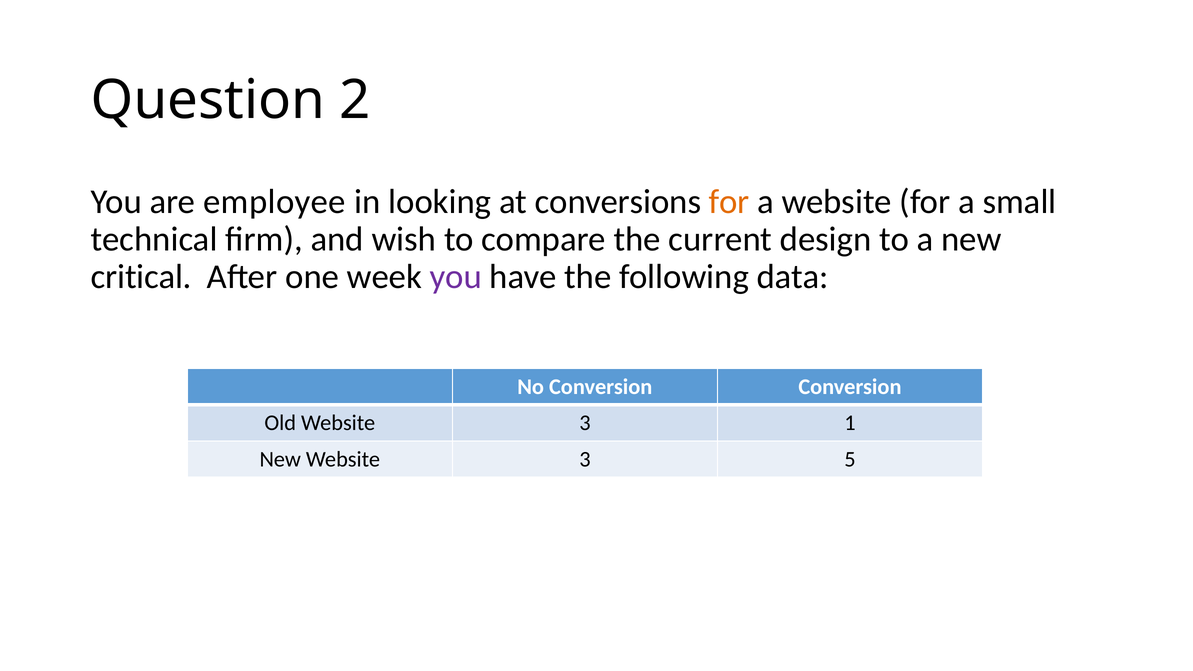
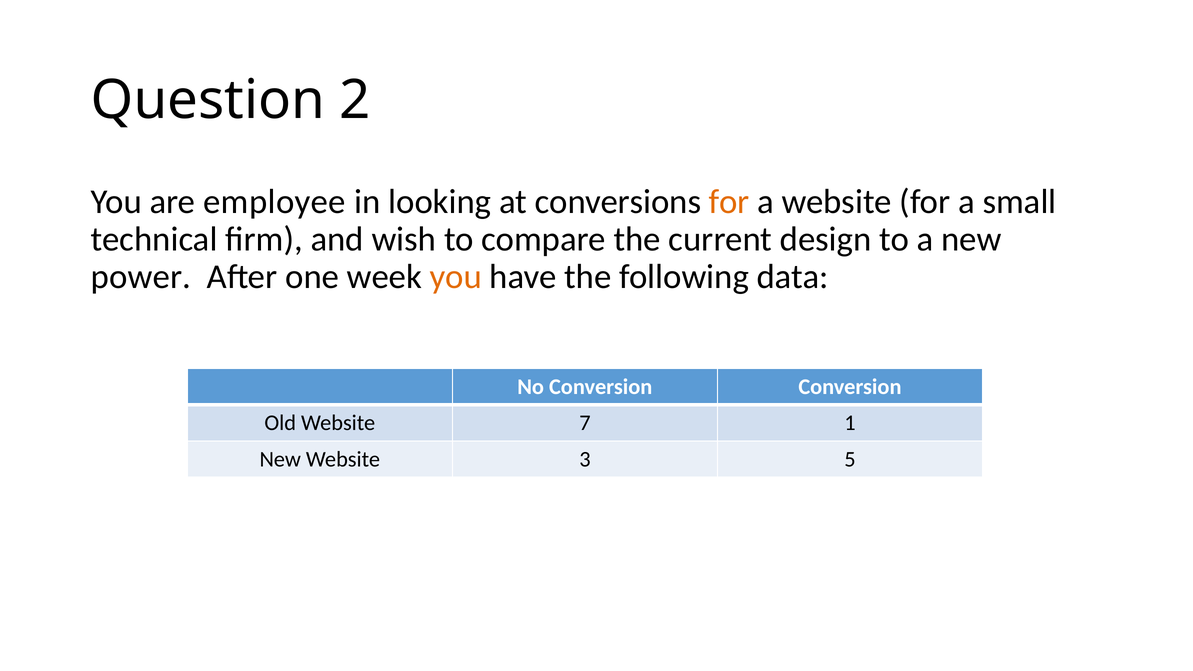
critical: critical -> power (141, 277)
you colour: purple -> orange (456, 277)
Old Website 3: 3 -> 7 (585, 423)
